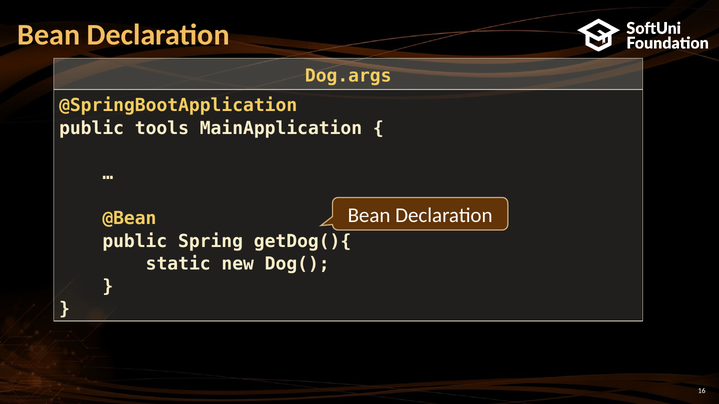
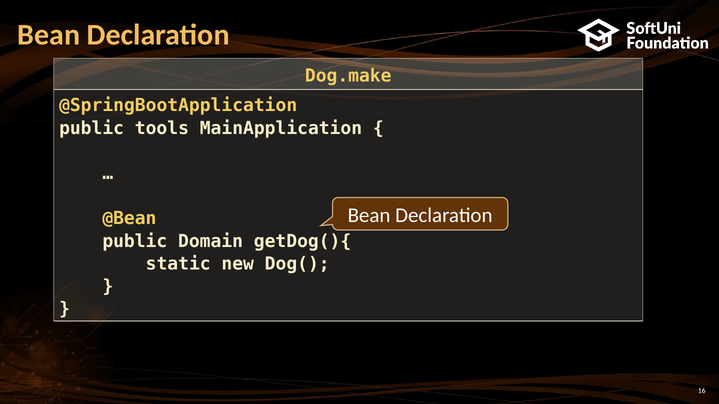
Dog.args: Dog.args -> Dog.make (348, 76)
Spring: Spring -> Domain (211, 241)
